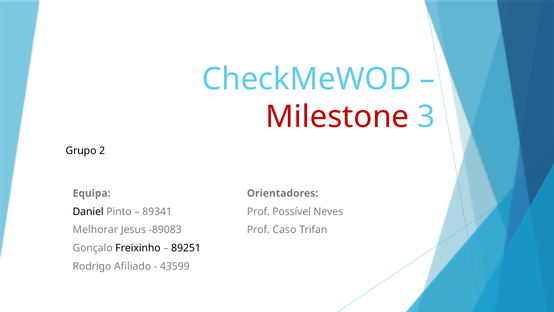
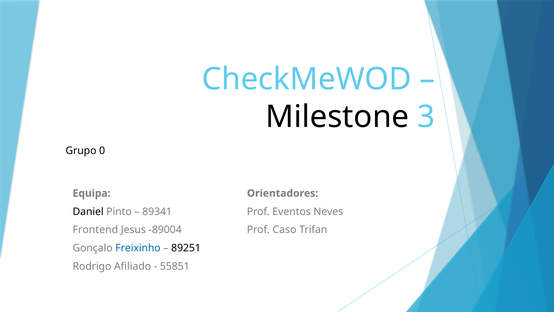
Milestone colour: red -> black (337, 117)
2: 2 -> 0 (102, 151)
Possível: Possível -> Eventos (292, 211)
Melhorar: Melhorar -> Frontend (95, 230)
-89083: -89083 -> -89004 (165, 230)
Freixinho colour: black -> blue (138, 248)
43599: 43599 -> 55851 (175, 266)
